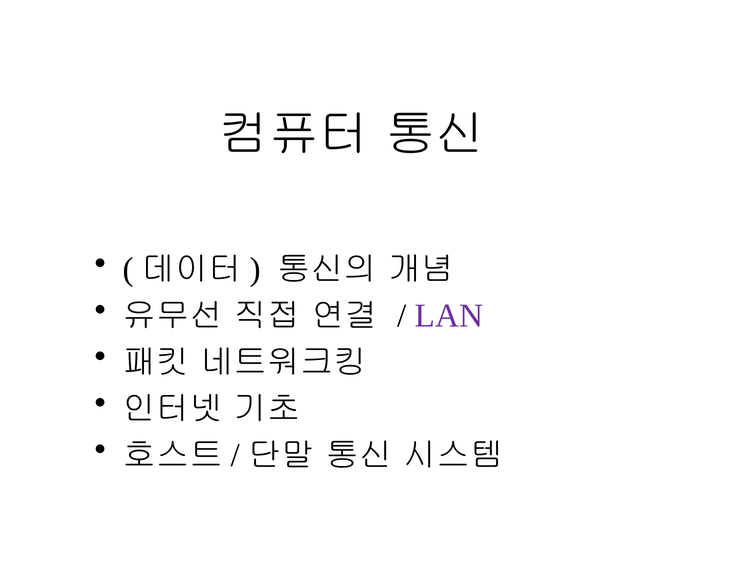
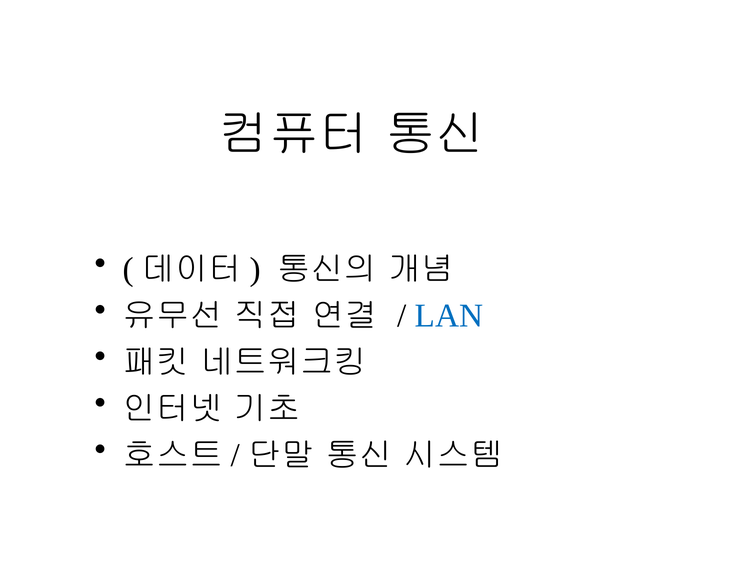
LAN colour: purple -> blue (449, 316)
